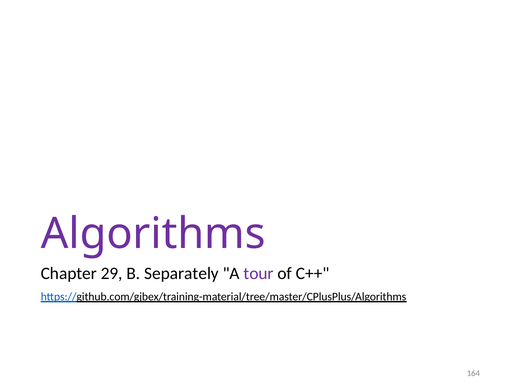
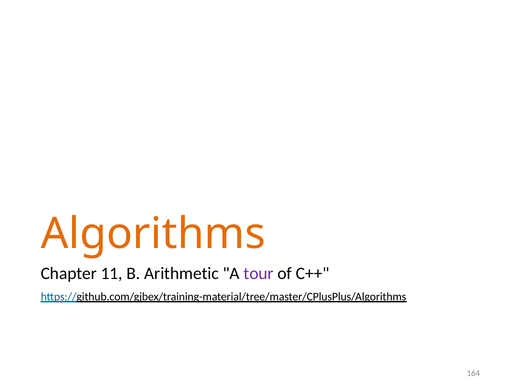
Algorithms colour: purple -> orange (153, 234)
29: 29 -> 11 (112, 273)
Separately: Separately -> Arithmetic (182, 273)
